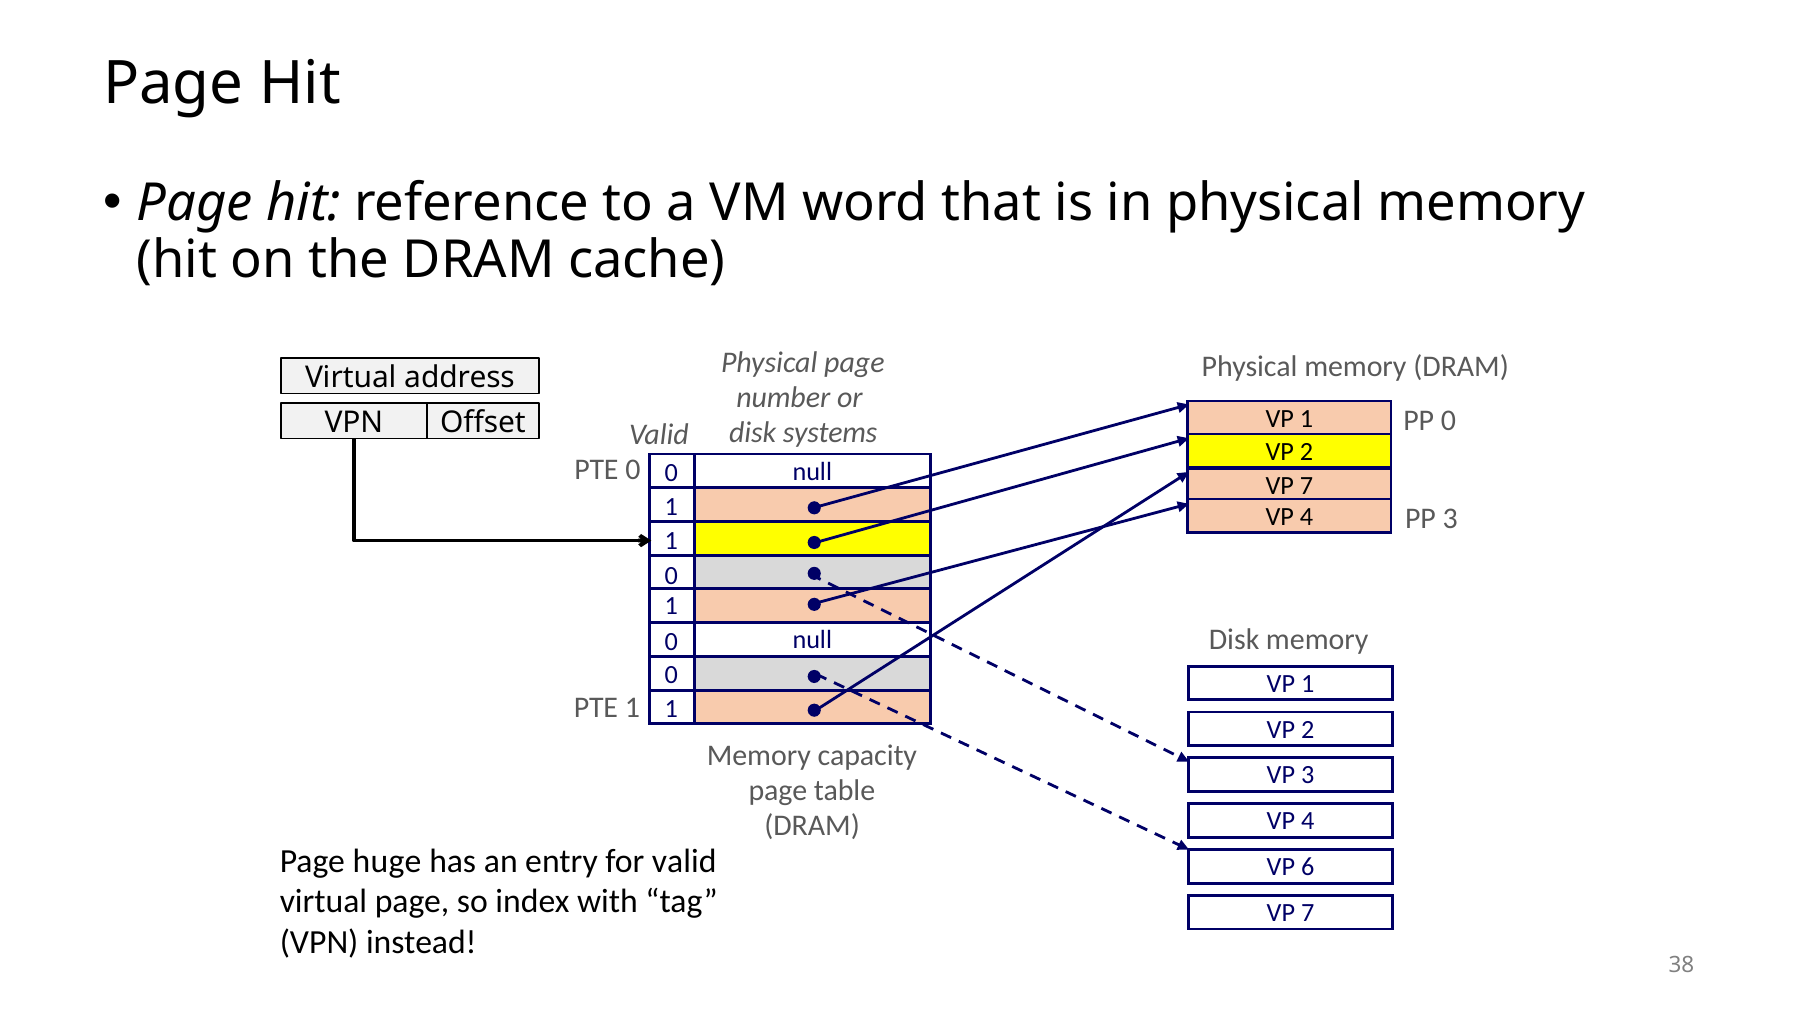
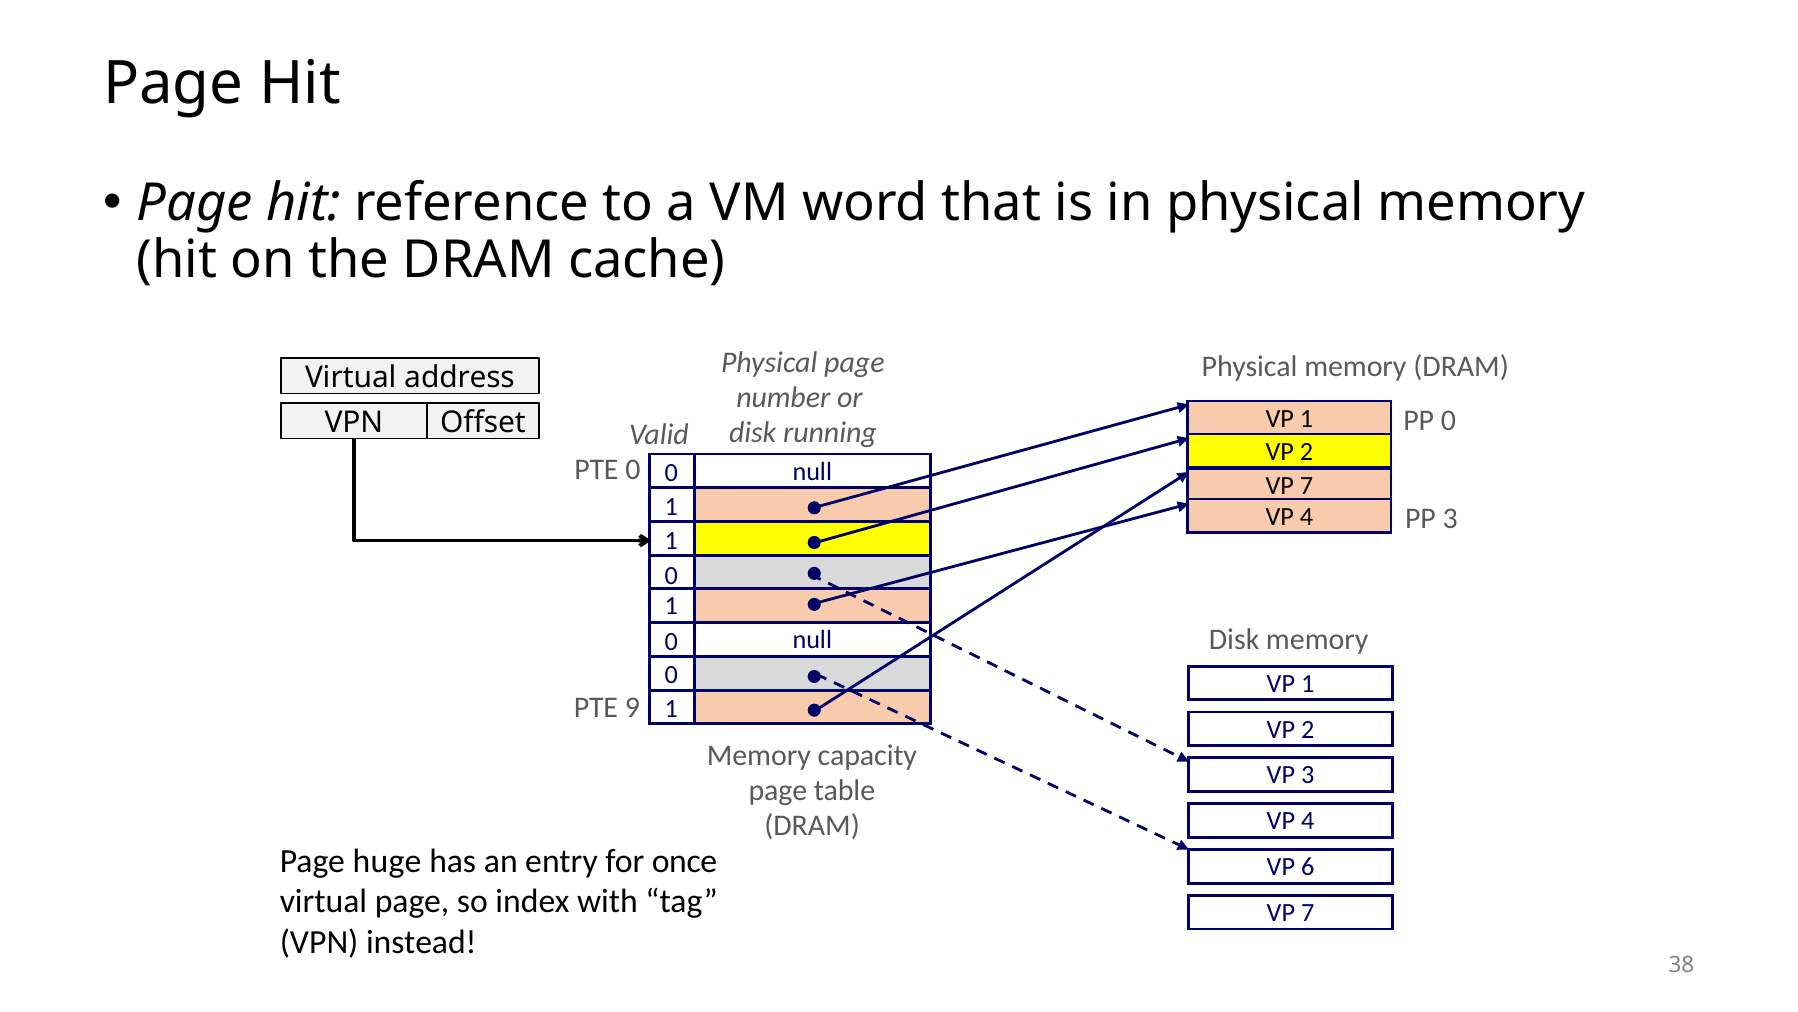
systems: systems -> running (830, 433)
PTE 1: 1 -> 9 (632, 707)
for valid: valid -> once (685, 861)
